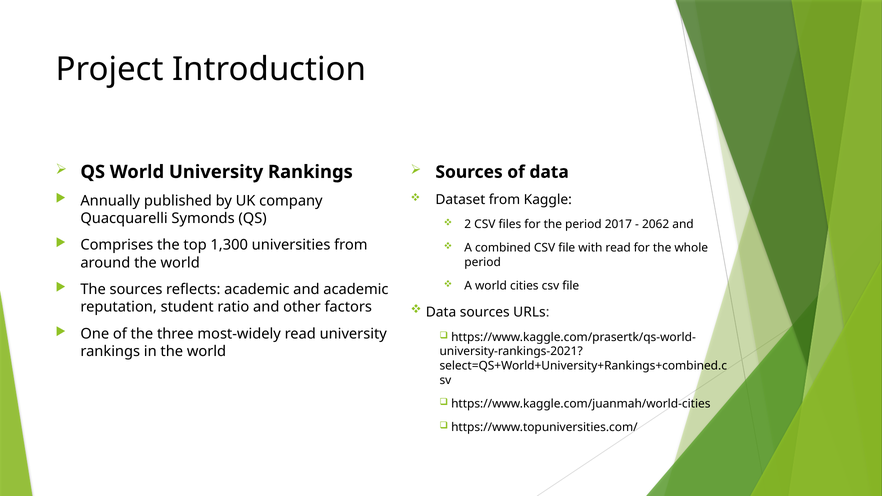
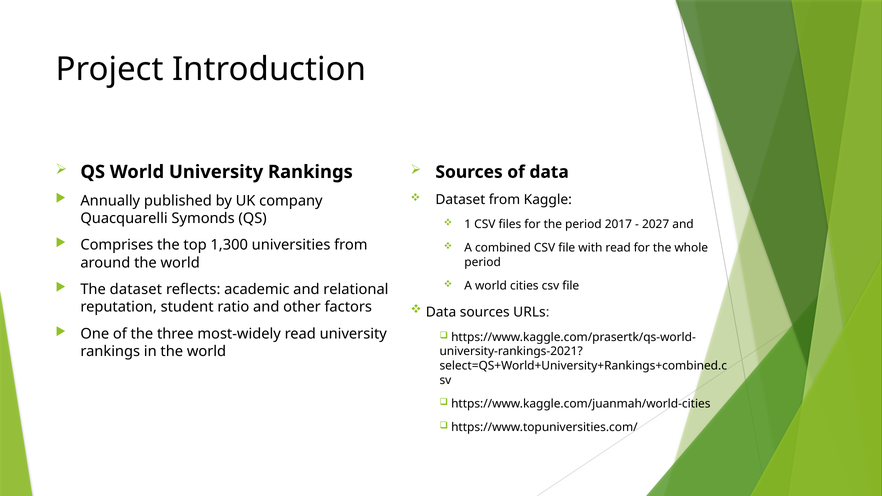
2: 2 -> 1 (468, 224)
2062: 2062 -> 2027 (656, 224)
The sources: sources -> dataset (136, 290)
and academic: academic -> relational (356, 290)
